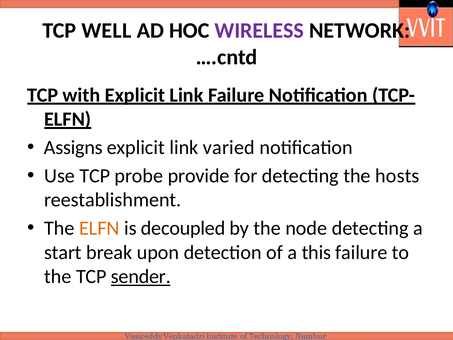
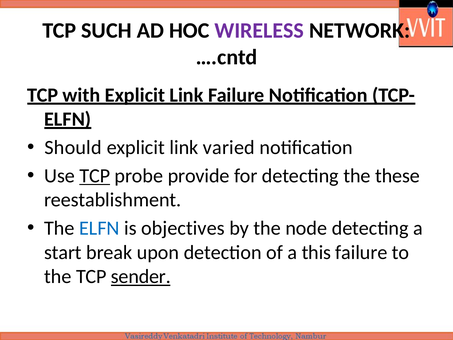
WELL: WELL -> SUCH (106, 31)
Assigns: Assigns -> Should (73, 147)
TCP underline: none -> present (95, 176)
hosts: hosts -> these (398, 176)
ELFN colour: orange -> blue (99, 228)
decoupled: decoupled -> objectives (183, 228)
